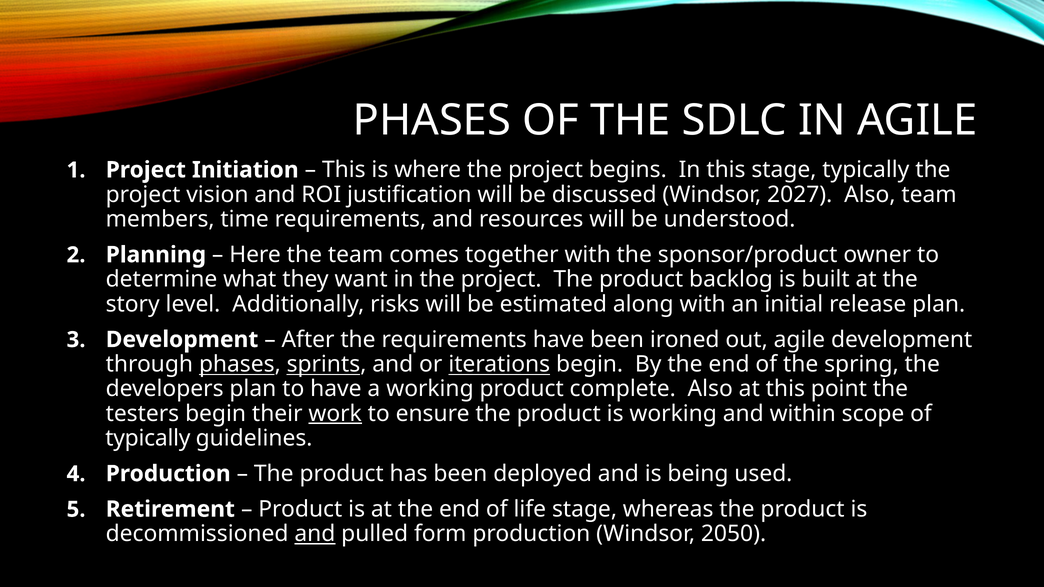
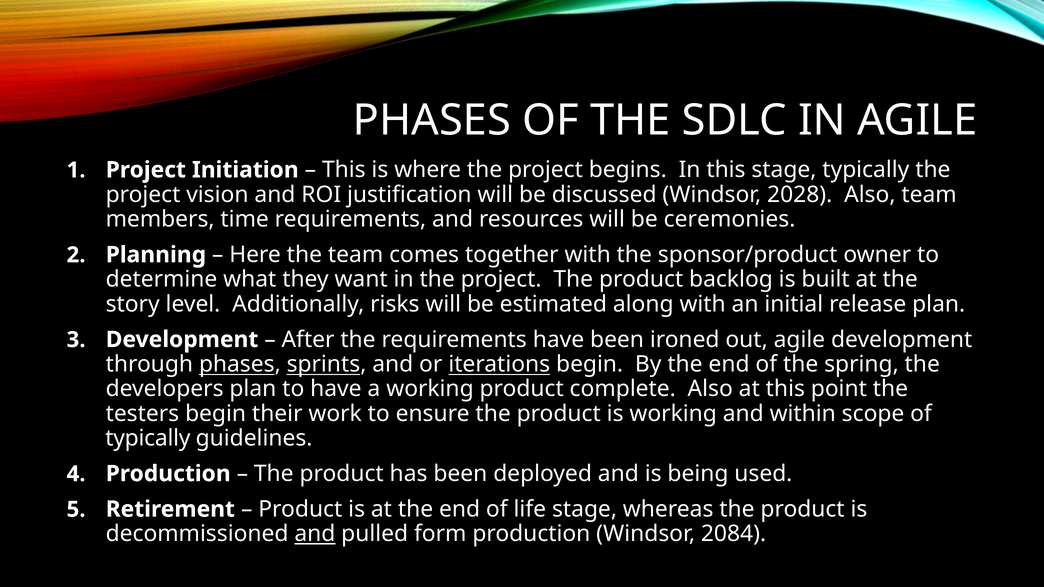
2027: 2027 -> 2028 (800, 195)
understood: understood -> ceremonies (730, 219)
work underline: present -> none (335, 414)
2050: 2050 -> 2084 (734, 534)
